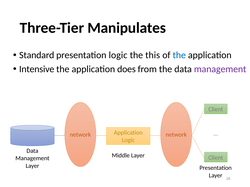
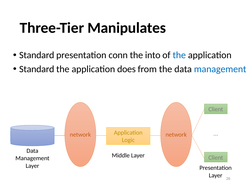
presentation logic: logic -> conn (118, 55)
this: this -> into (153, 55)
Intensive: Intensive -> Standard (37, 69)
management colour: purple -> blue (220, 69)
